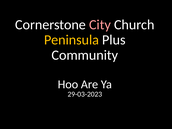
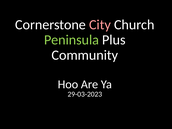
Peninsula colour: yellow -> light green (72, 40)
